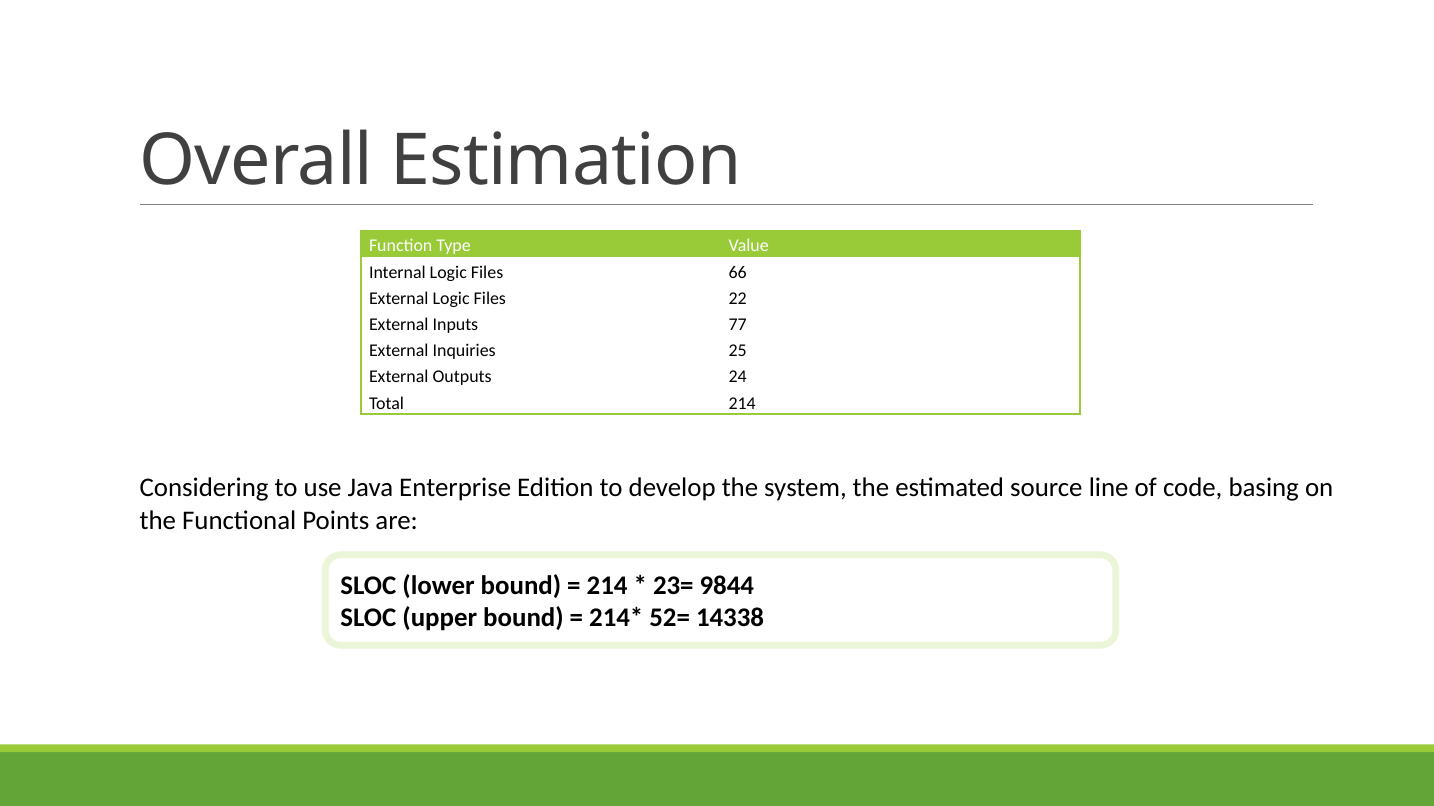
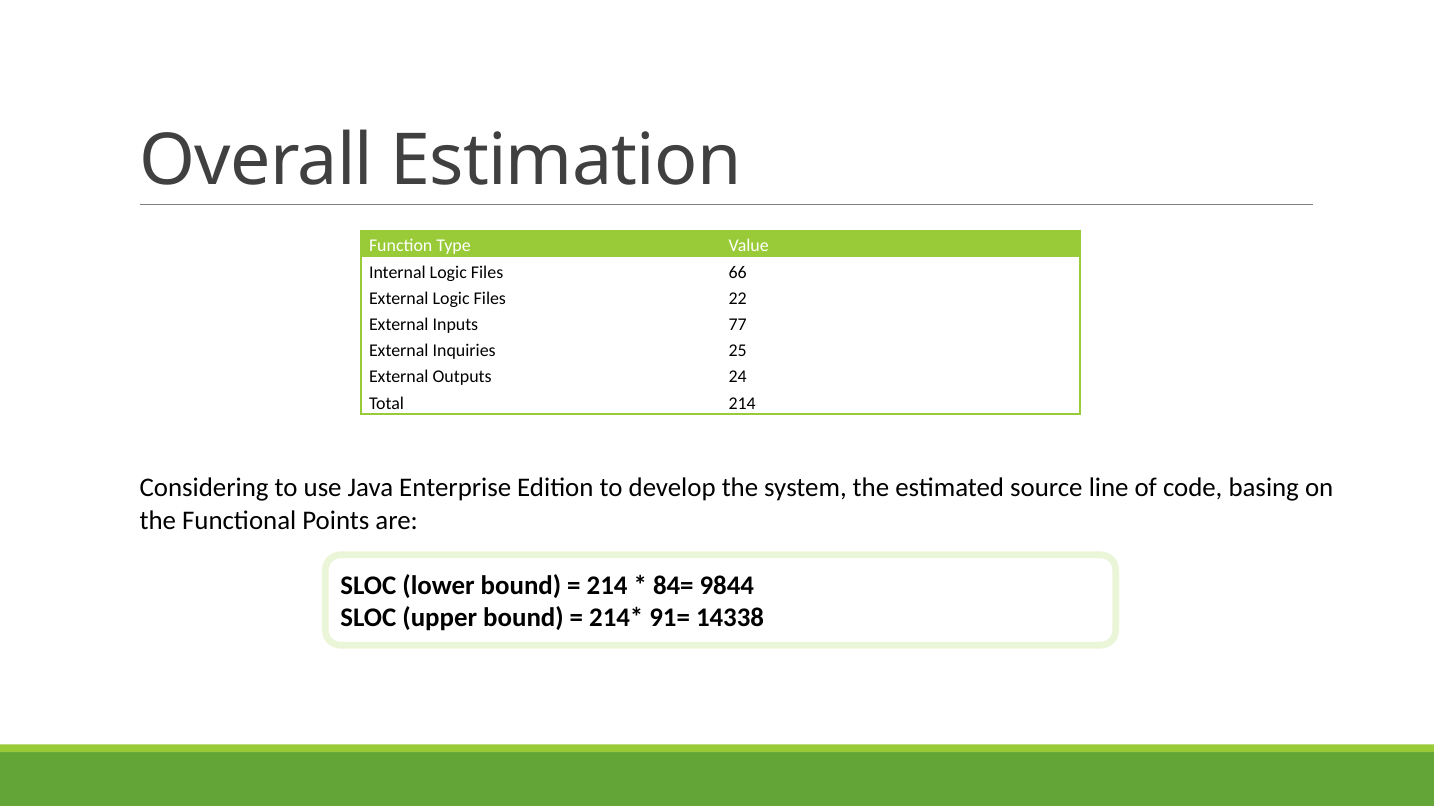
23=: 23= -> 84= (673, 586)
52=: 52= -> 91= (670, 618)
